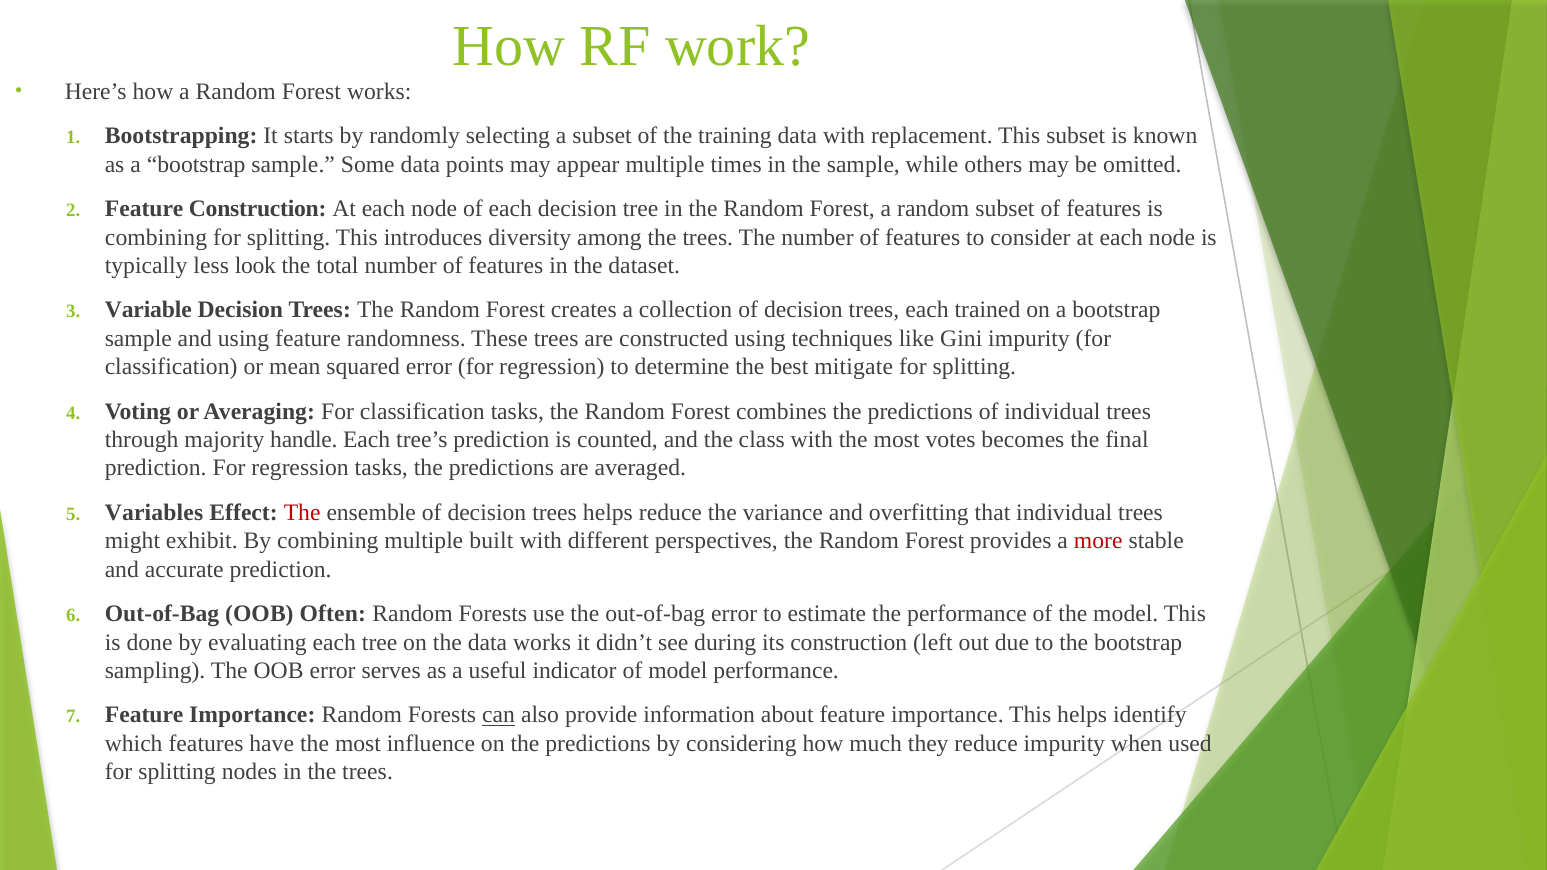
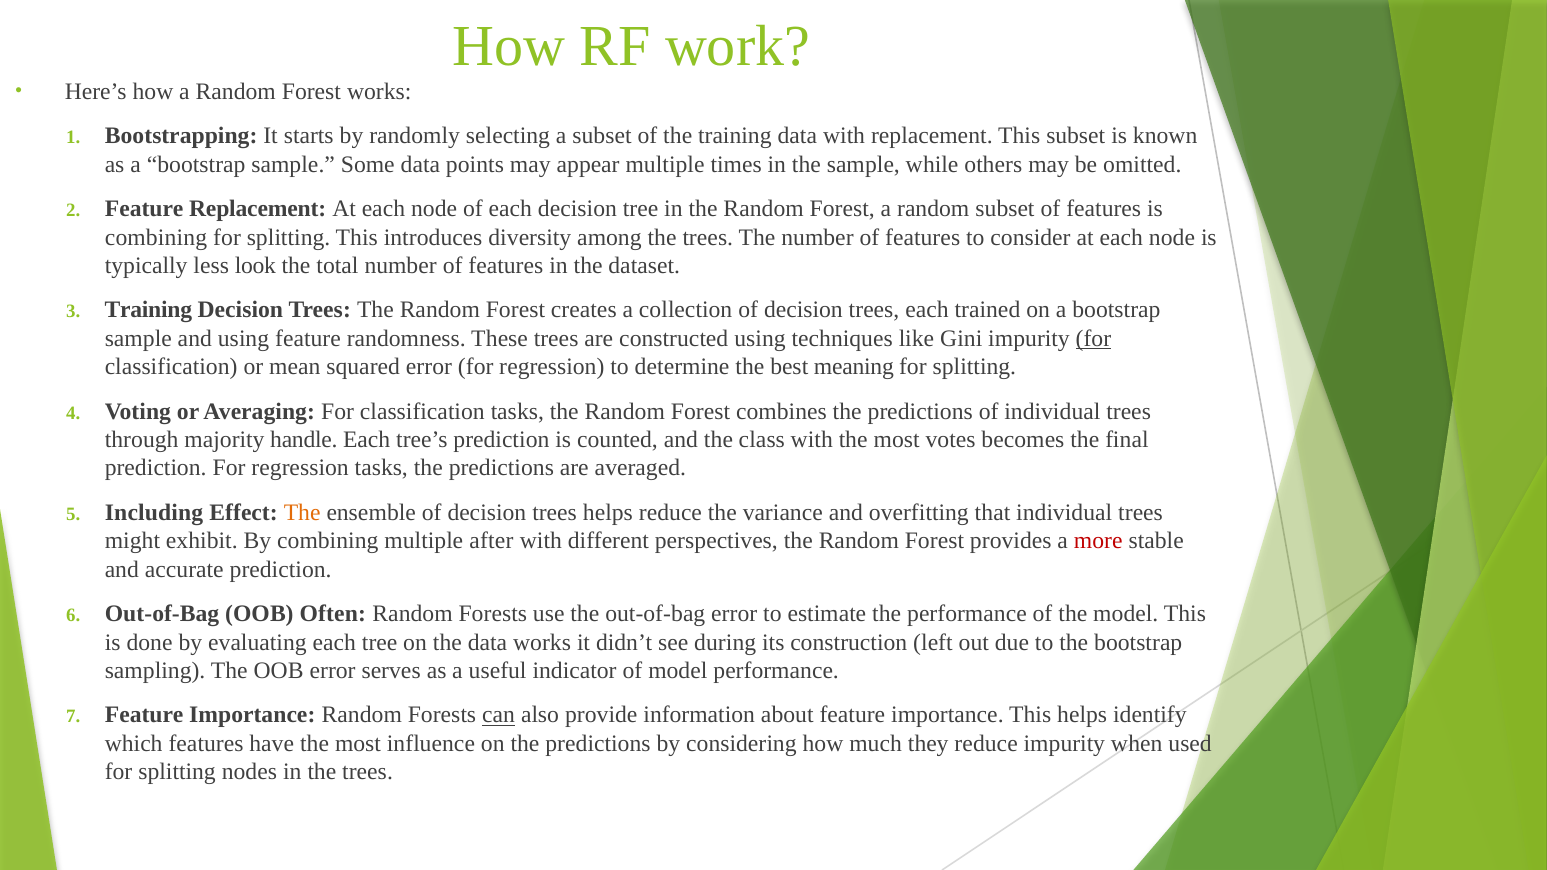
Feature Construction: Construction -> Replacement (258, 209)
Variable: Variable -> Training (148, 310)
for underline: none -> present (1093, 339)
mitigate: mitigate -> meaning (854, 367)
Variables: Variables -> Including (154, 513)
The colour: red -> orange (302, 513)
built: built -> after (491, 541)
